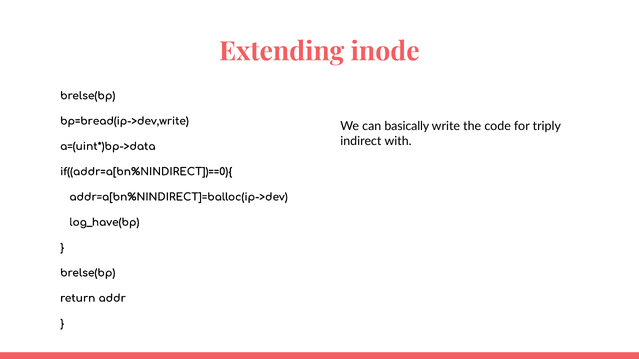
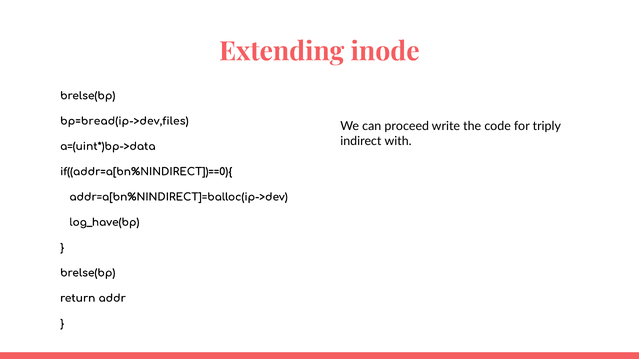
bp=bread(ip->dev,write: bp=bread(ip->dev,write -> bp=bread(ip->dev,files (124, 121)
basically: basically -> proceed (407, 126)
